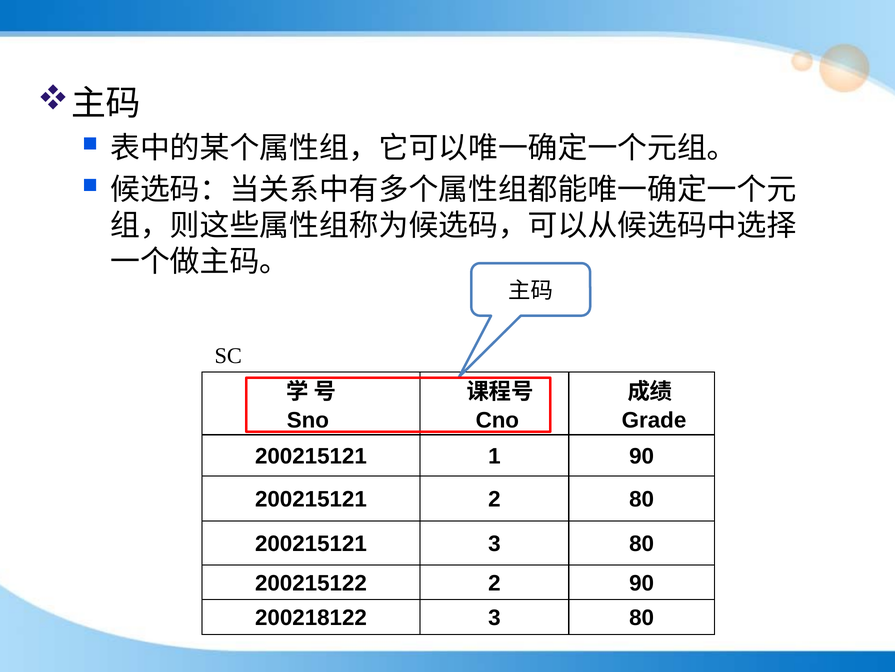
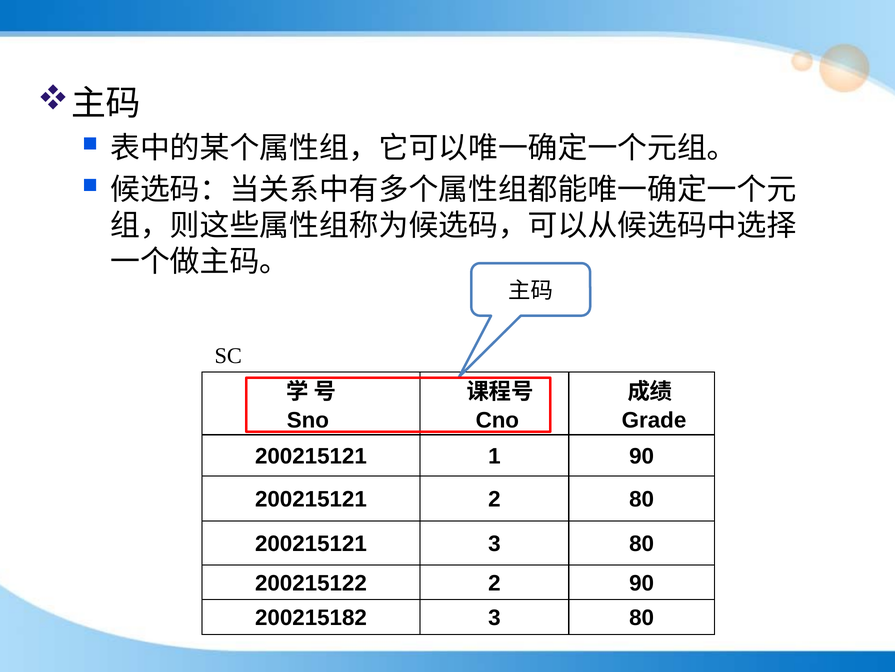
200218122: 200218122 -> 200215182 (311, 617)
